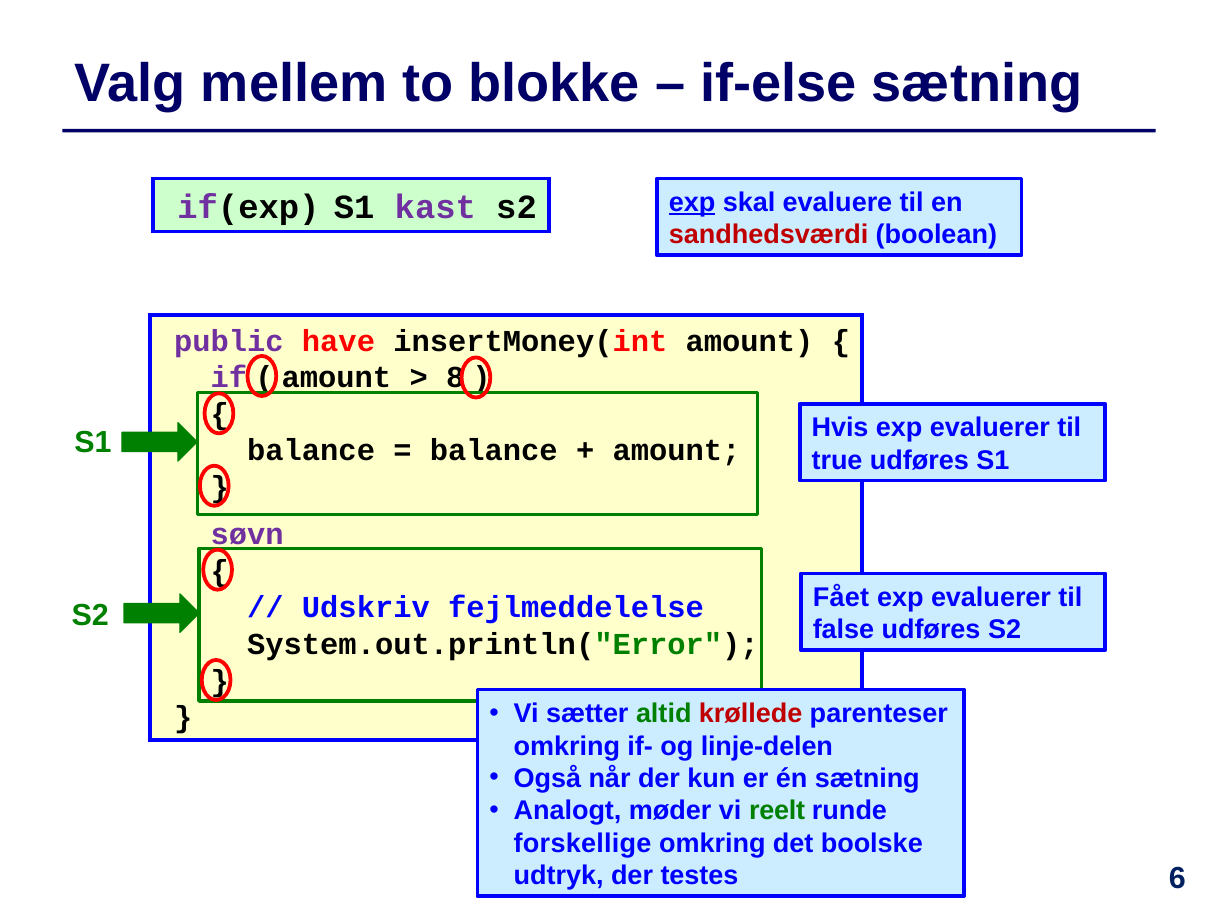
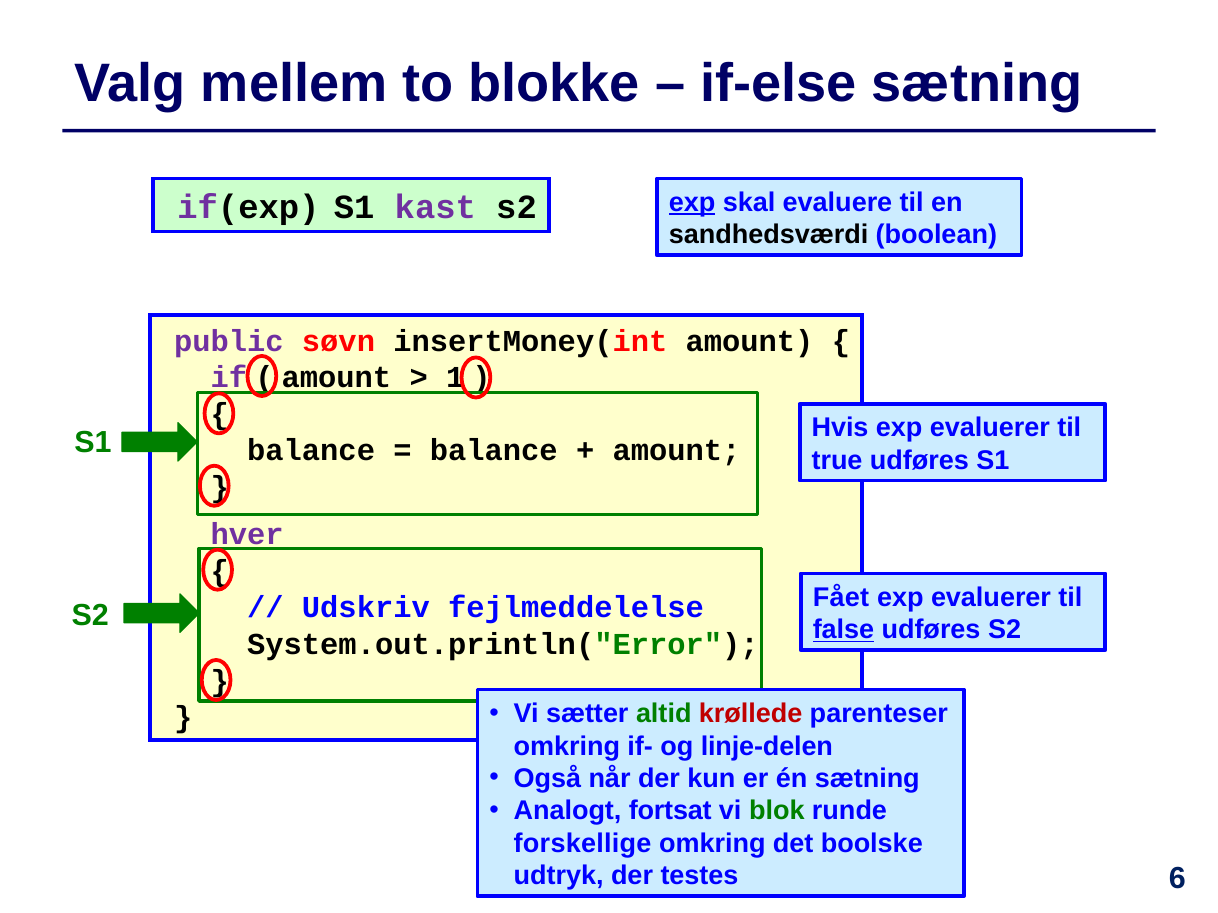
sandhedsværdi colour: red -> black (769, 235)
have: have -> søvn (338, 342)
8: 8 -> 1 (455, 378)
søvn: søvn -> hver (247, 535)
false underline: none -> present (844, 630)
møder: møder -> fortsat (670, 811)
reelt: reelt -> blok (777, 811)
